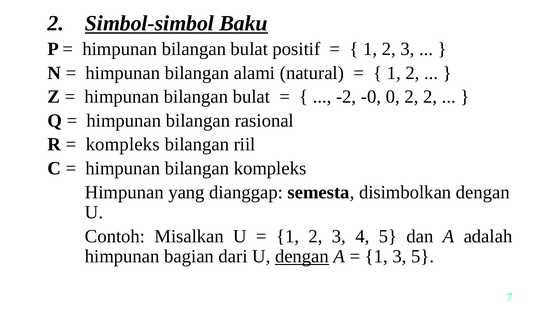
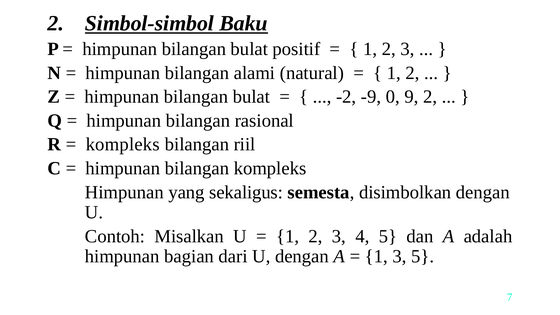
-0: -0 -> -9 (371, 97)
0 2: 2 -> 9 (411, 97)
dianggap: dianggap -> sekaligus (246, 192)
dengan underline: present -> none (302, 256)
